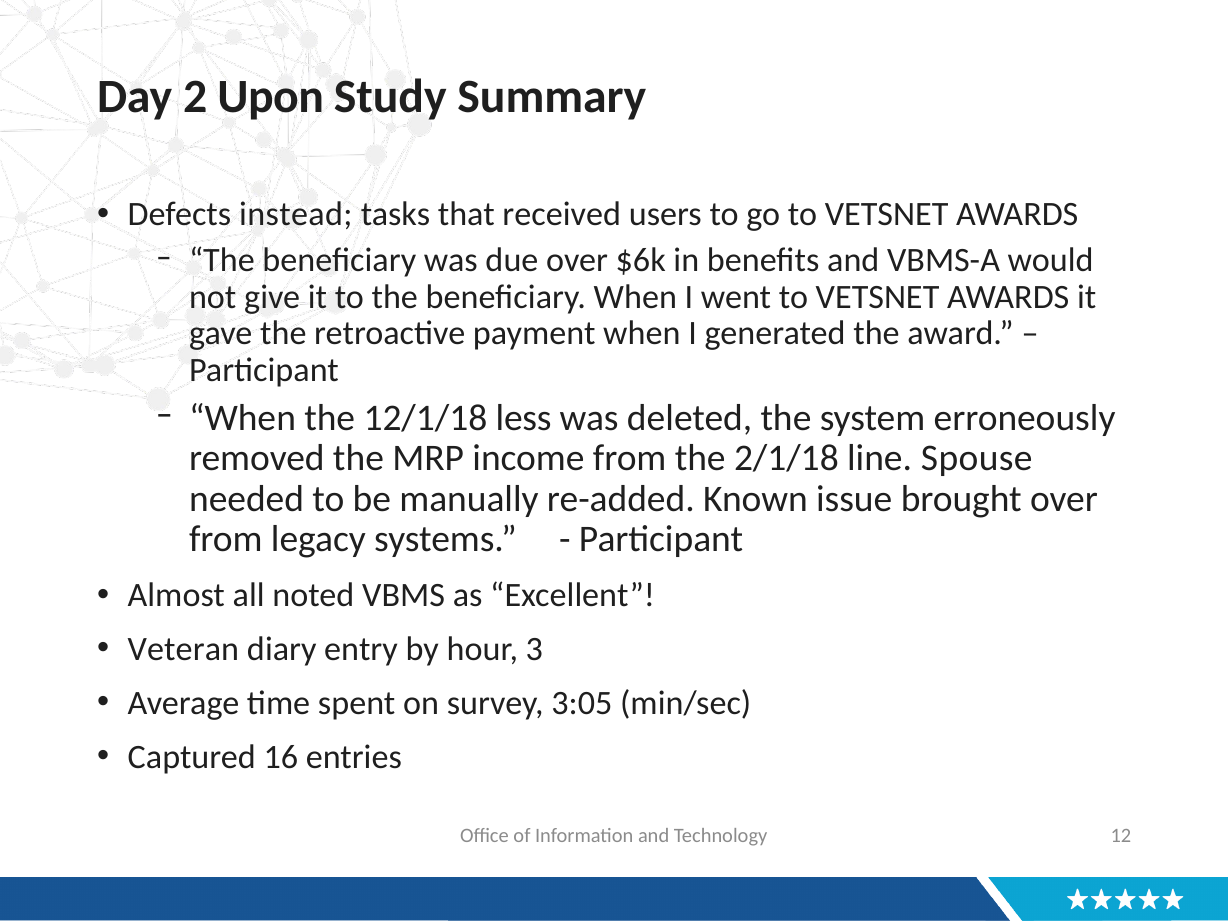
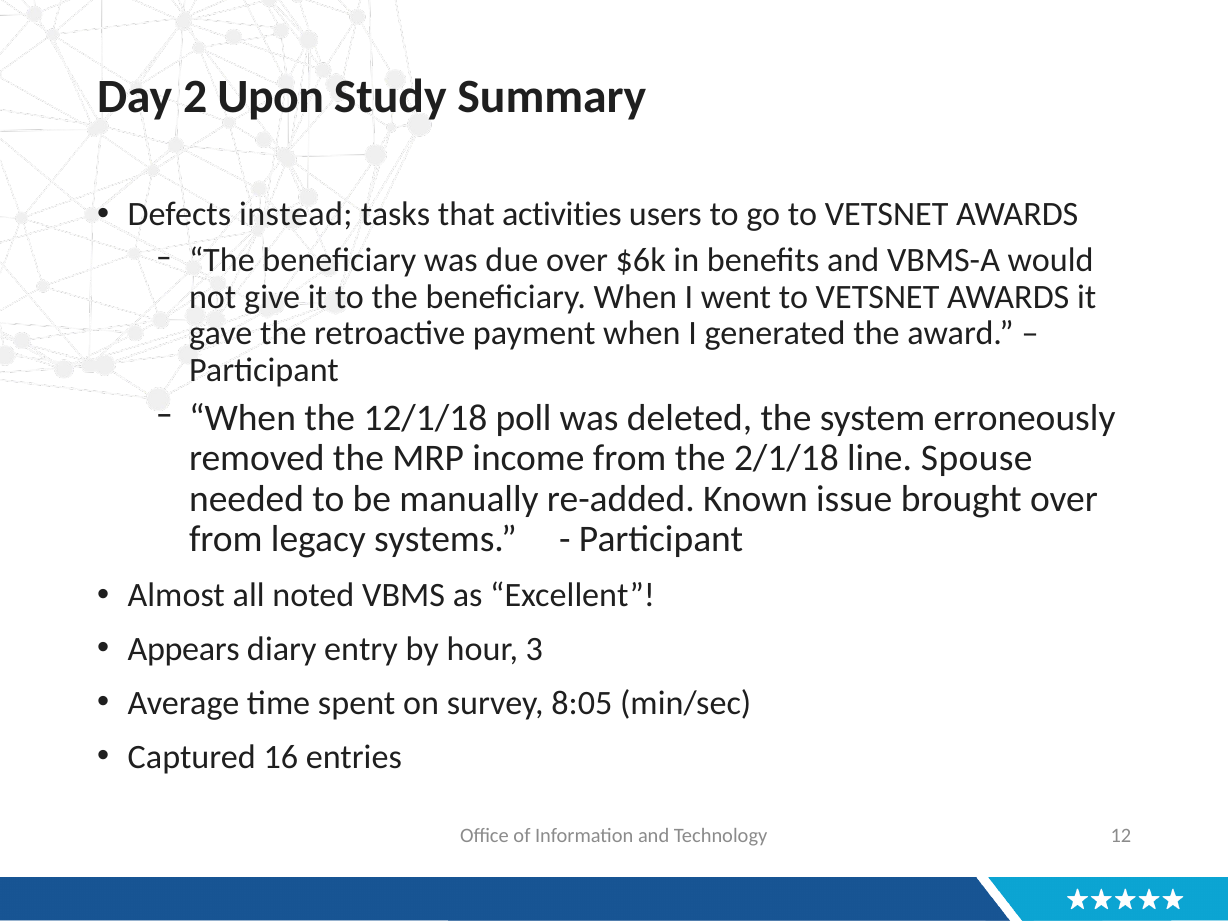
received: received -> activities (562, 215)
less: less -> poll (524, 418)
Veteran: Veteran -> Appears (184, 649)
3:05: 3:05 -> 8:05 (582, 703)
